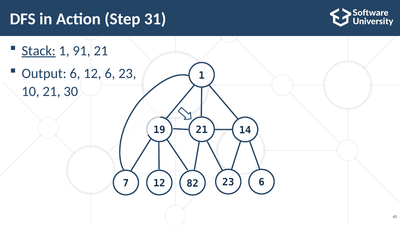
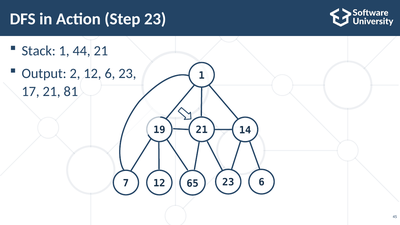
Step 31: 31 -> 23 (155, 19)
Stack underline: present -> none (39, 51)
91: 91 -> 44 (82, 51)
Output 6: 6 -> 2 (75, 74)
10: 10 -> 17 (31, 91)
30: 30 -> 81 (71, 91)
82: 82 -> 65 (193, 183)
